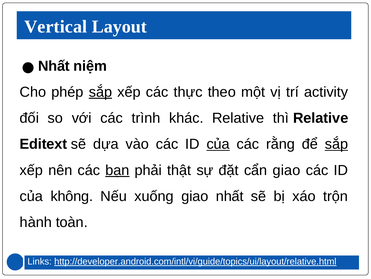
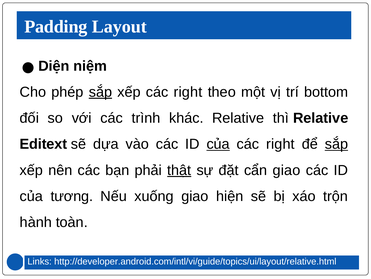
Vertical: Vertical -> Padding (56, 27)
Nhất: Nhất -> Diện (54, 66)
xếp các thực: thực -> right (188, 92)
activity: activity -> bottom (326, 92)
rằng: rằng -> right (280, 144)
bạn underline: present -> none (117, 170)
thật underline: none -> present (179, 170)
không: không -> tương (72, 196)
giao nhất: nhất -> hiện (230, 196)
http://developer.android.com/intl/vi/guide/topics/ui/layout/relative.html underline: present -> none (195, 261)
